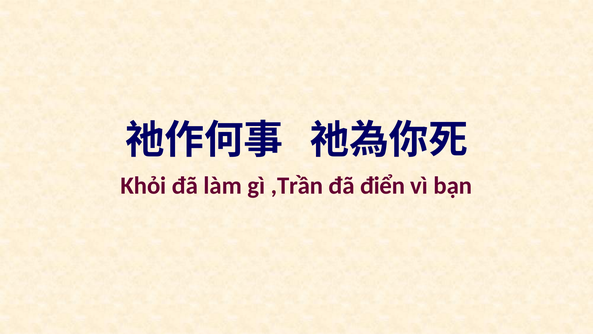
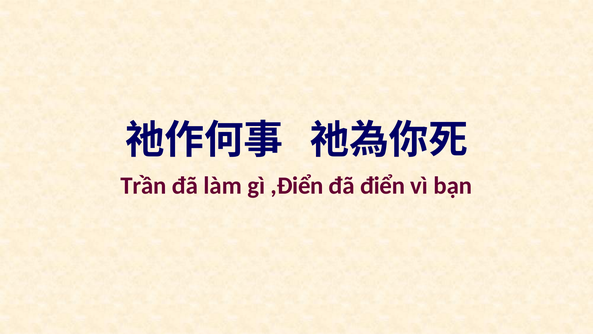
Khỏi: Khỏi -> Trần (144, 185)
,Trần: ,Trần -> ,Điển (297, 185)
